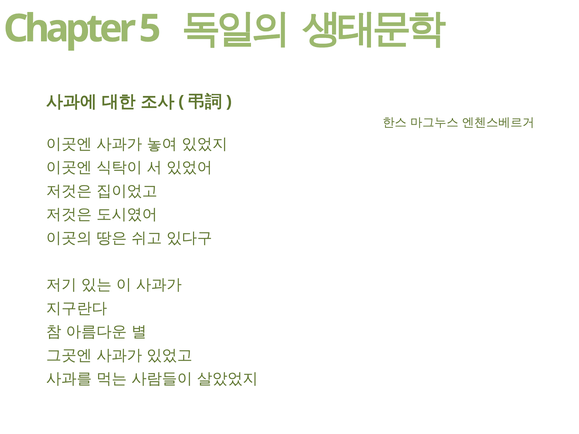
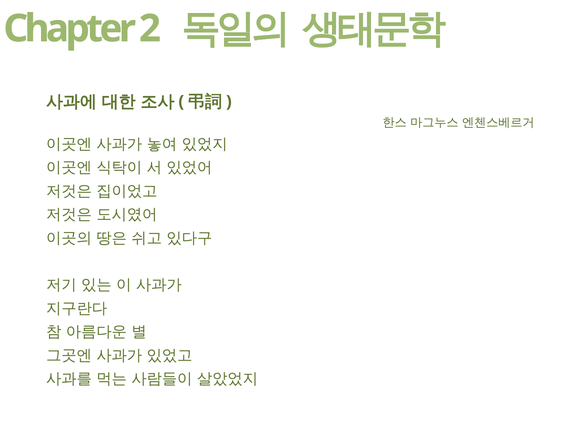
5: 5 -> 2 (150, 29)
